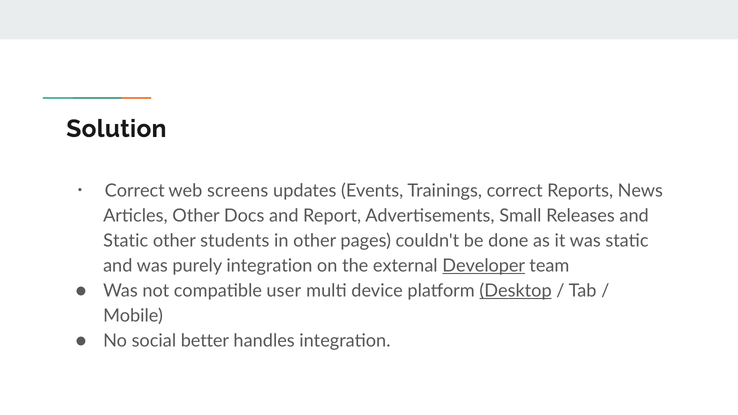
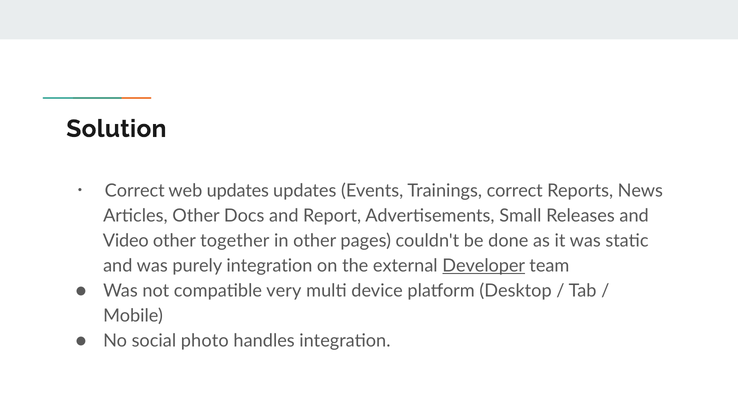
web screens: screens -> updates (238, 191)
Static: Static -> Video (126, 241)
students: students -> together (235, 241)
user: user -> very (284, 291)
Desktop underline: present -> none (516, 291)
better: better -> photo (205, 341)
